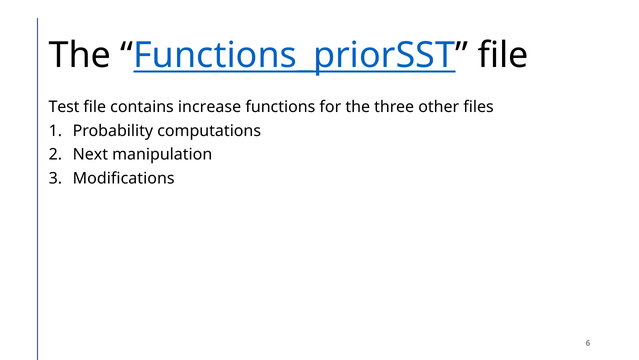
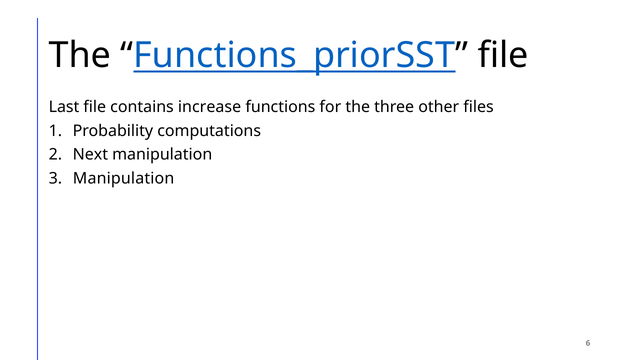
Test: Test -> Last (64, 107)
Modifications: Modifications -> Manipulation (124, 178)
